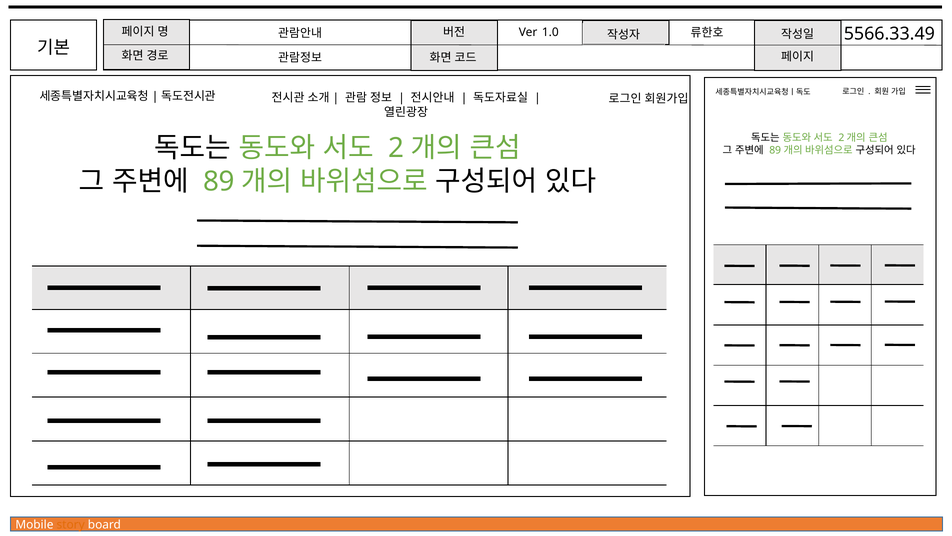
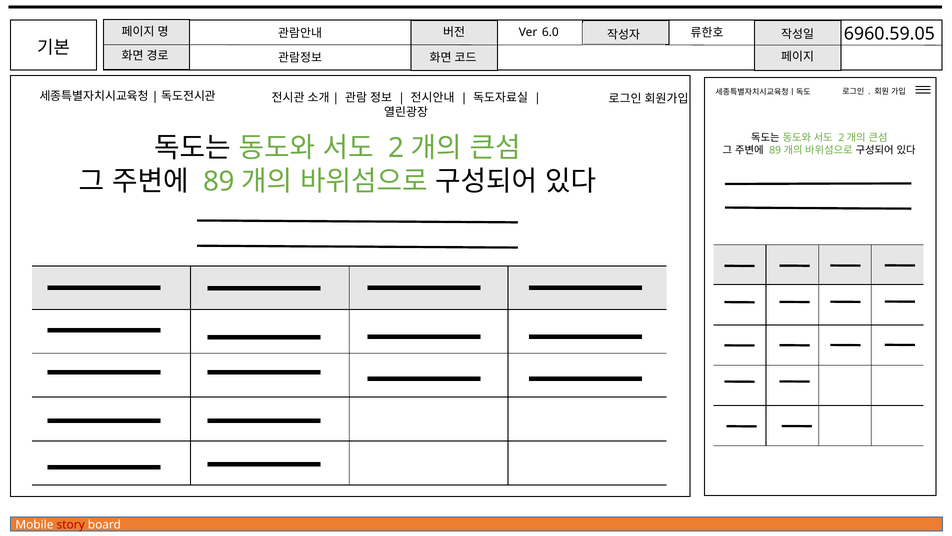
5566.33.49: 5566.33.49 -> 6960.59.05 (889, 34)
1.0: 1.0 -> 6.0 (550, 32)
story colour: orange -> red (71, 524)
